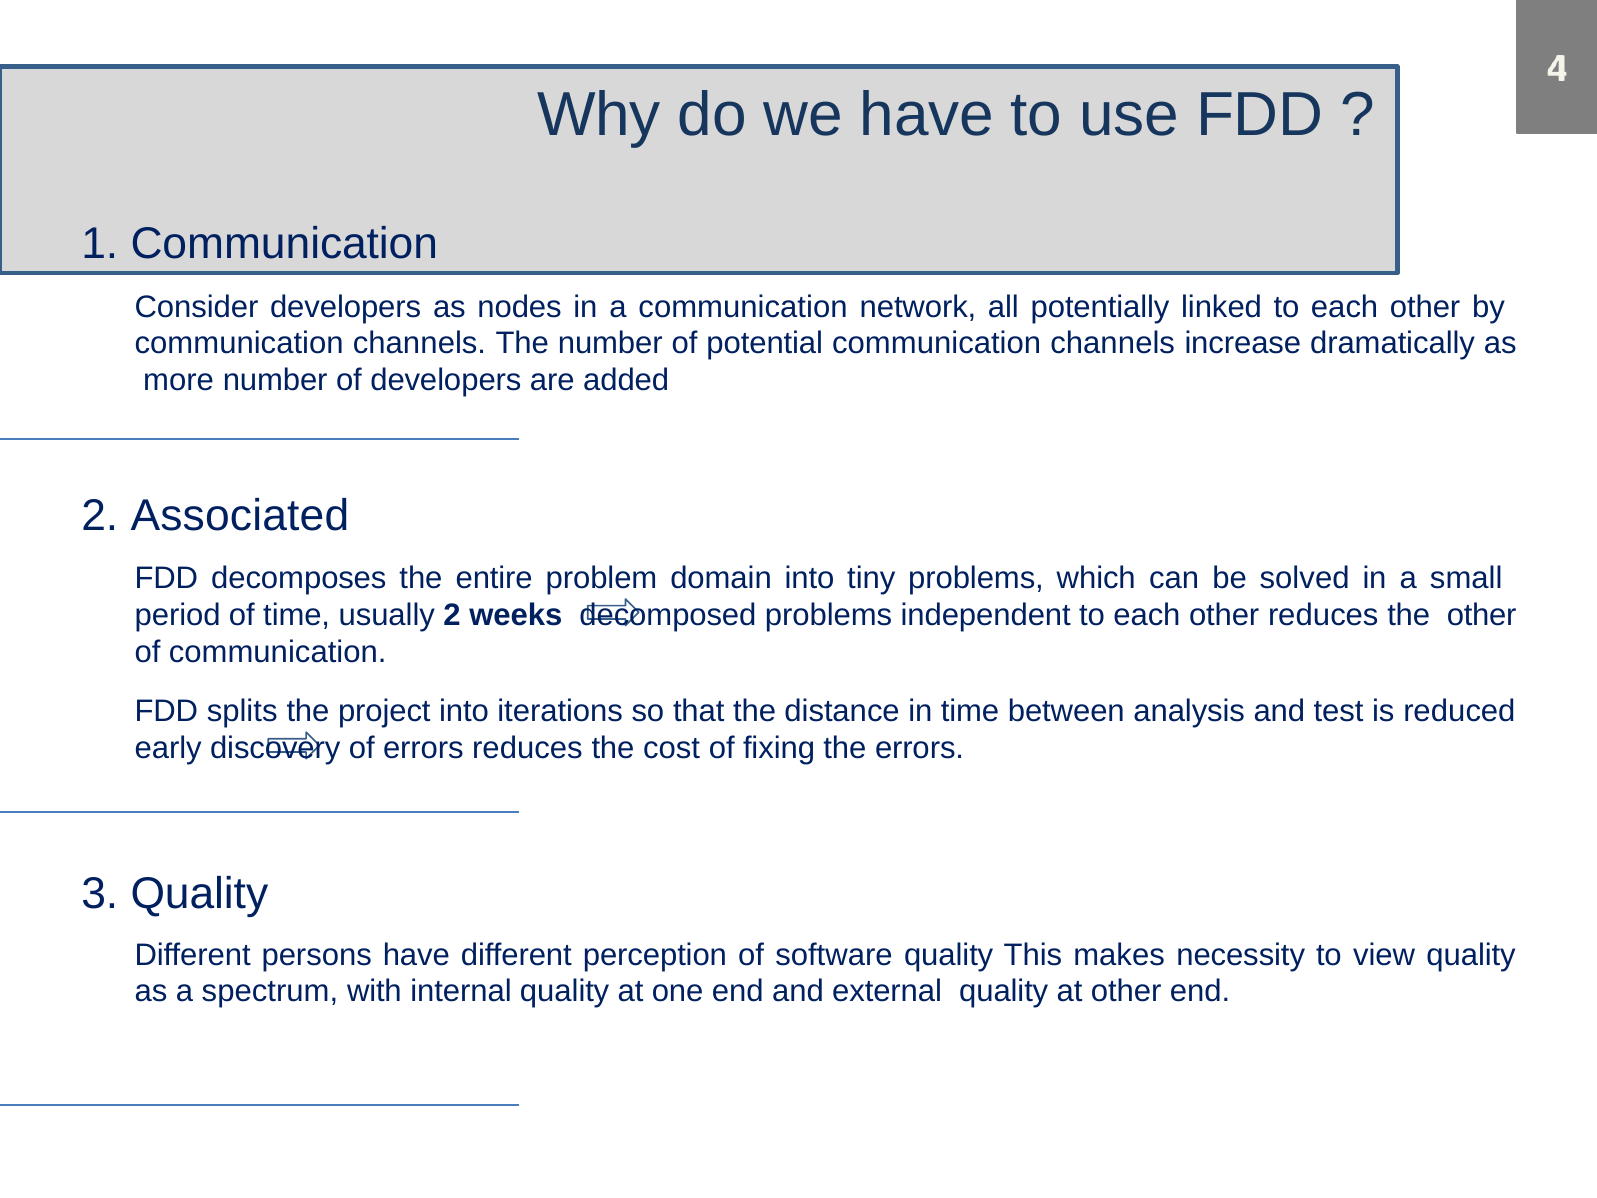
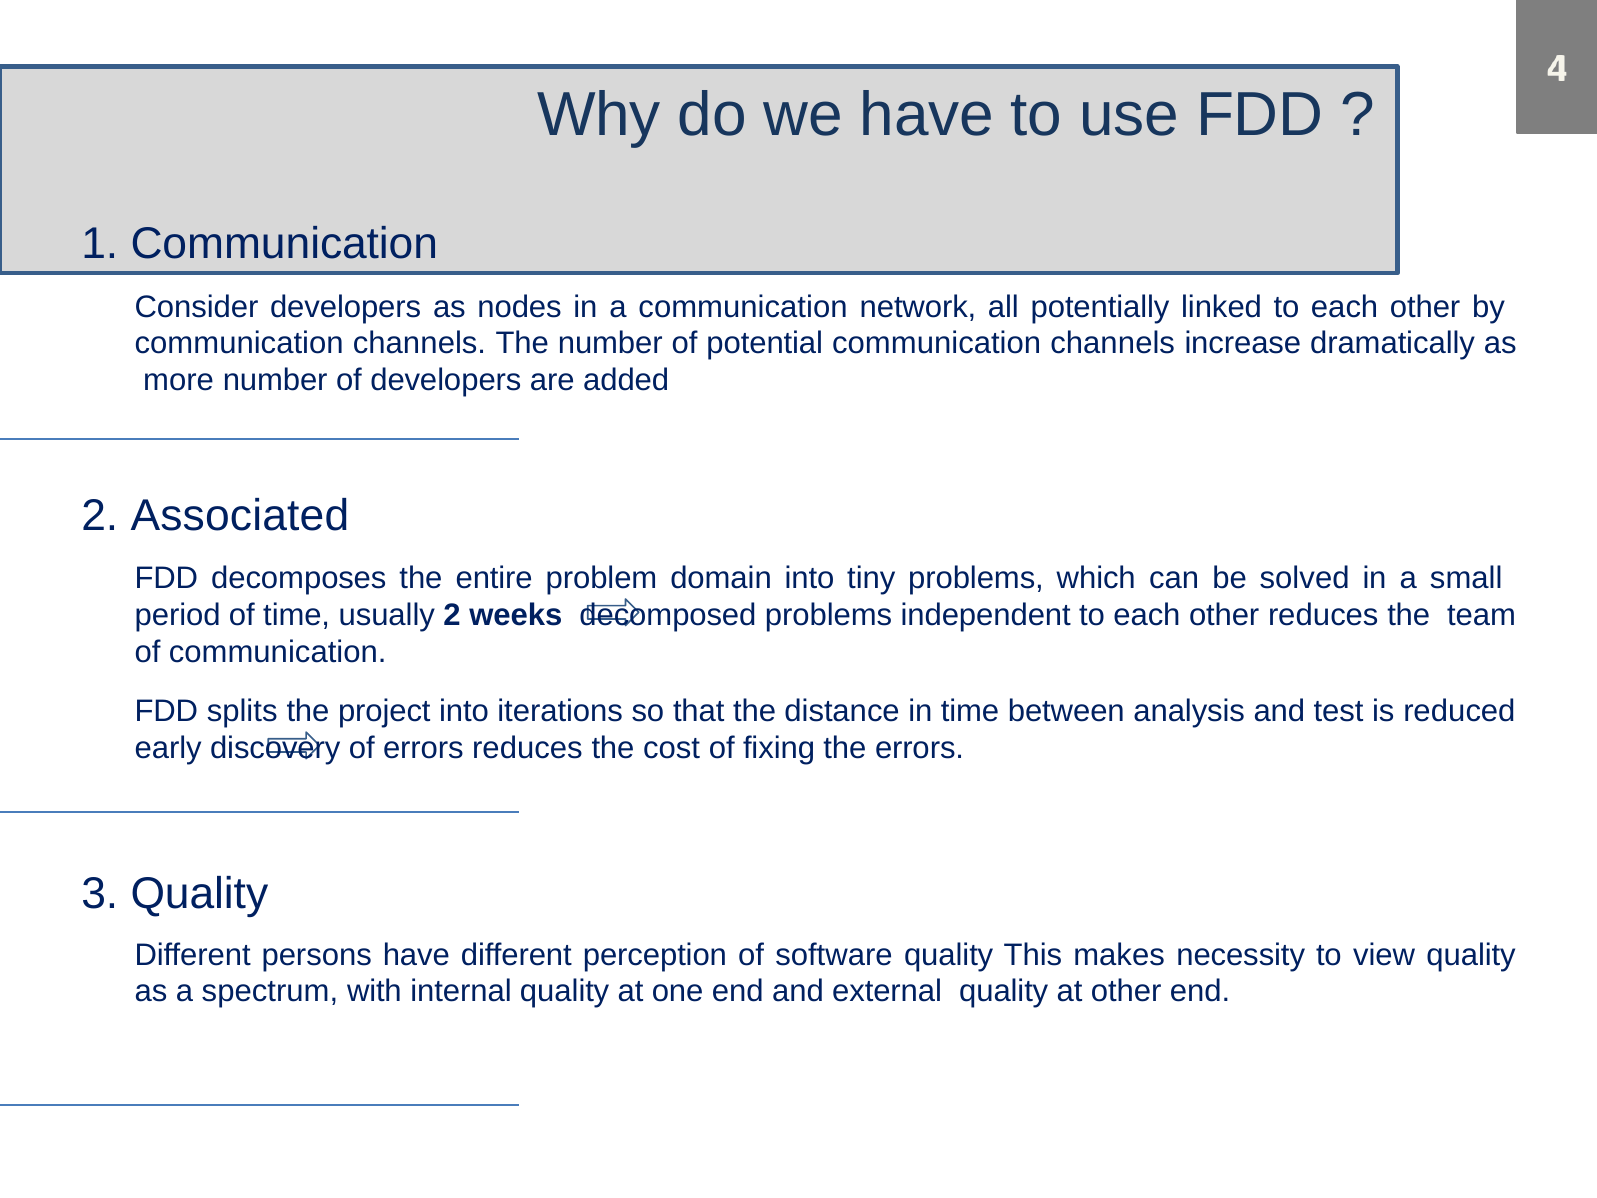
the other: other -> team (1481, 615)
